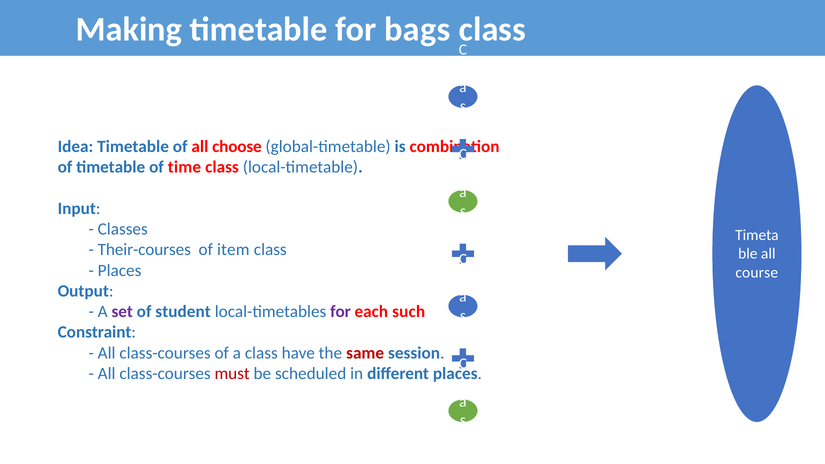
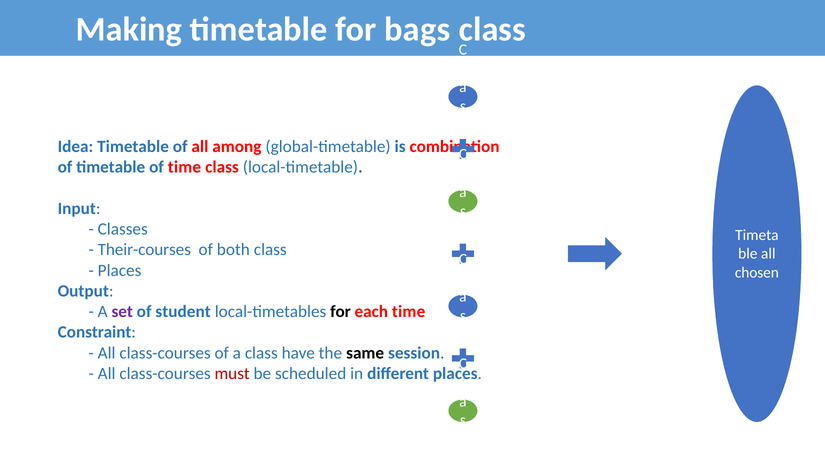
choose: choose -> among (237, 147)
item: item -> both (233, 250)
course: course -> chosen (757, 273)
for colour: purple -> black (340, 312)
each such: such -> time (409, 312)
same colour: red -> black (365, 353)
